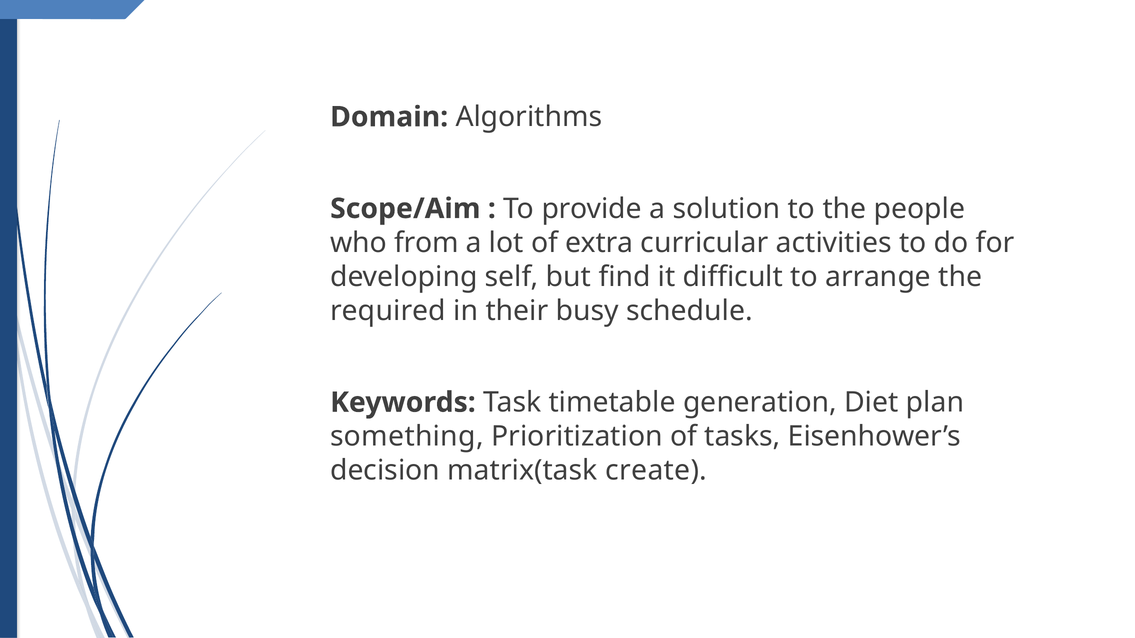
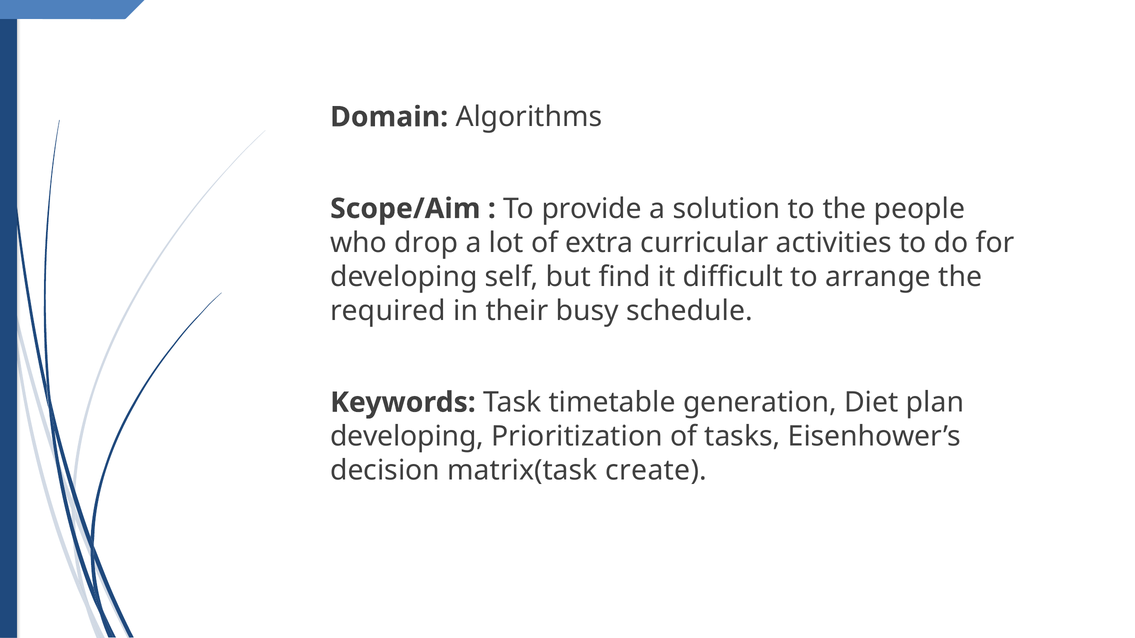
from: from -> drop (426, 243)
something: something -> developing (407, 437)
